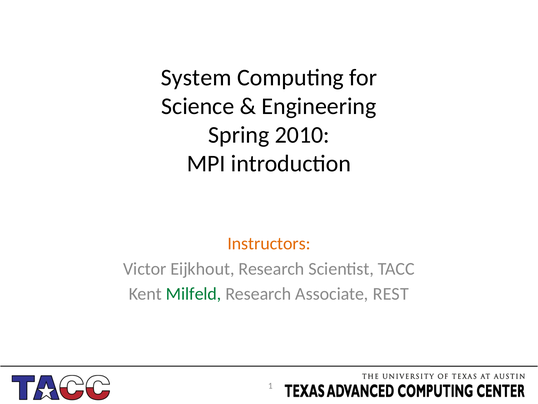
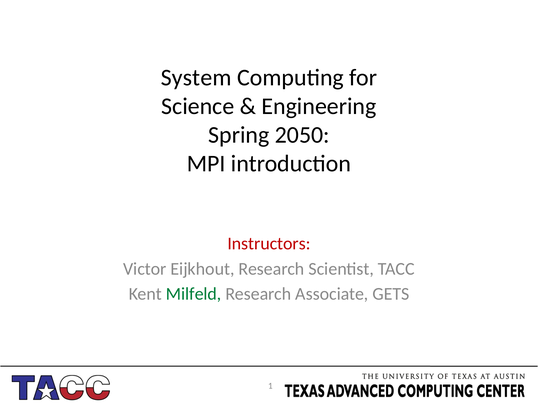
2010: 2010 -> 2050 (302, 135)
Instructors colour: orange -> red (269, 243)
REST: REST -> GETS (391, 294)
